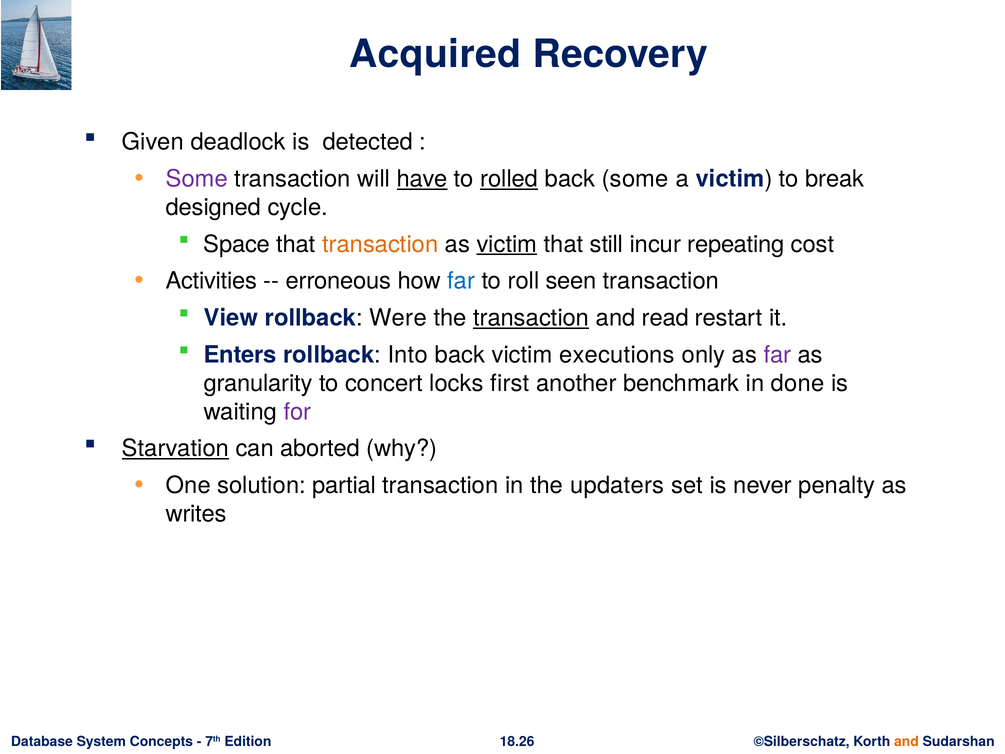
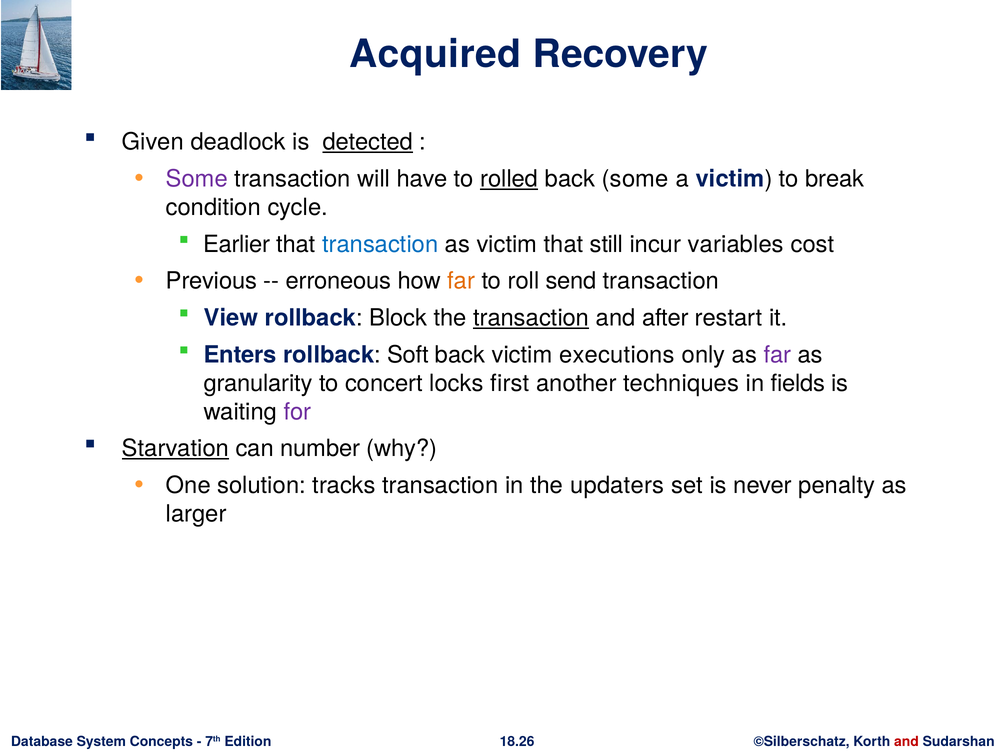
detected underline: none -> present (368, 142)
have underline: present -> none (422, 179)
designed: designed -> condition (213, 207)
Space: Space -> Earlier (237, 244)
transaction colour: orange -> blue (380, 244)
victim underline: present -> none (507, 244)
repeating: repeating -> variables (736, 244)
Activities: Activities -> Previous (211, 281)
far colour: blue -> orange (461, 281)
seen: seen -> send (571, 281)
Were: Were -> Block (398, 318)
read: read -> after (665, 318)
Into: Into -> Soft (408, 355)
benchmark: benchmark -> techniques (681, 383)
done: done -> fields (798, 383)
aborted: aborted -> number (320, 448)
partial: partial -> tracks (344, 485)
writes: writes -> larger (196, 514)
and colour: orange -> red (906, 741)
